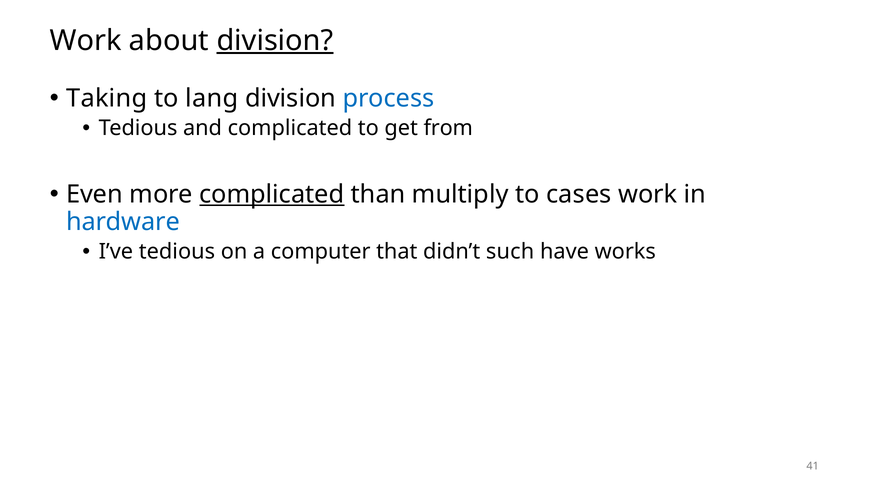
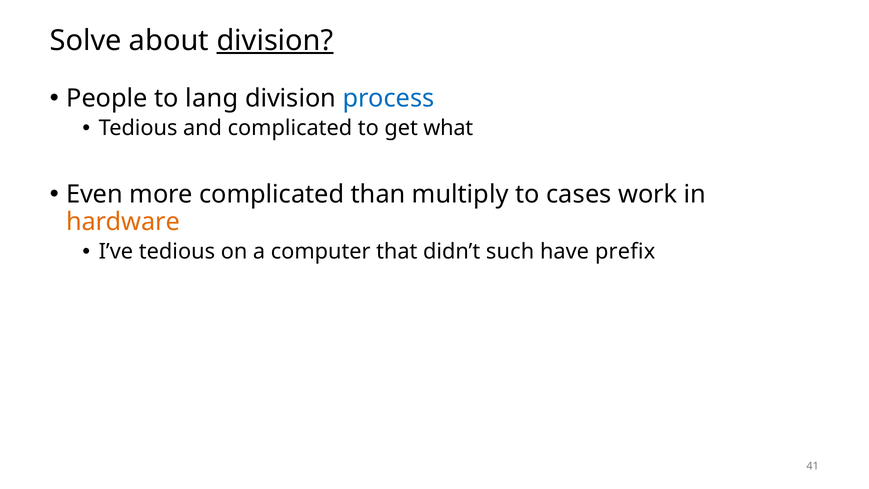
Work: Work -> Solve (86, 41)
Taking: Taking -> People (107, 98)
from: from -> what (448, 128)
complicated underline: present -> none (272, 194)
hardware colour: blue -> orange (123, 222)
works: works -> prefix (625, 252)
